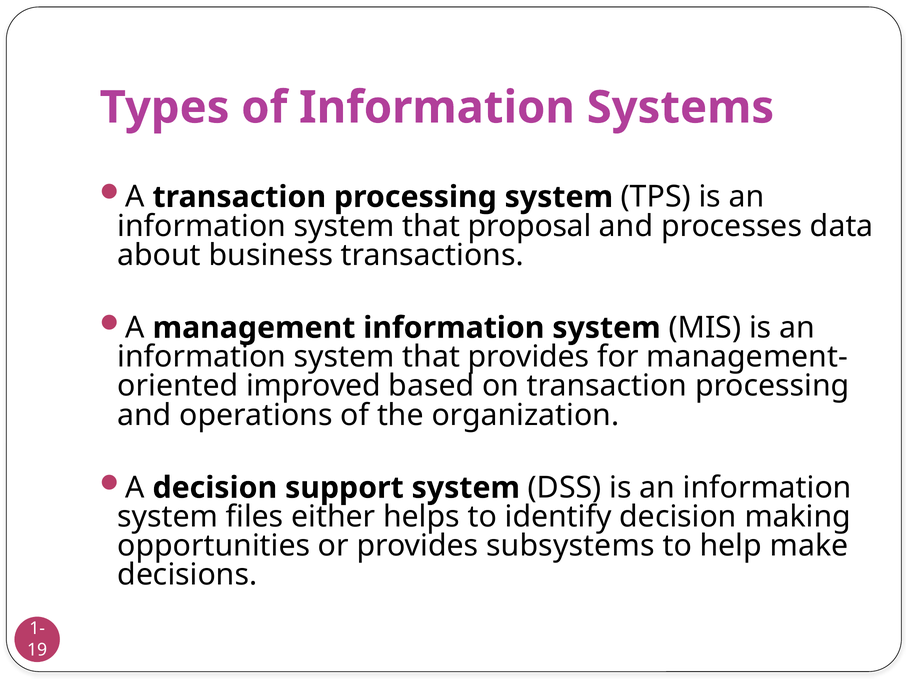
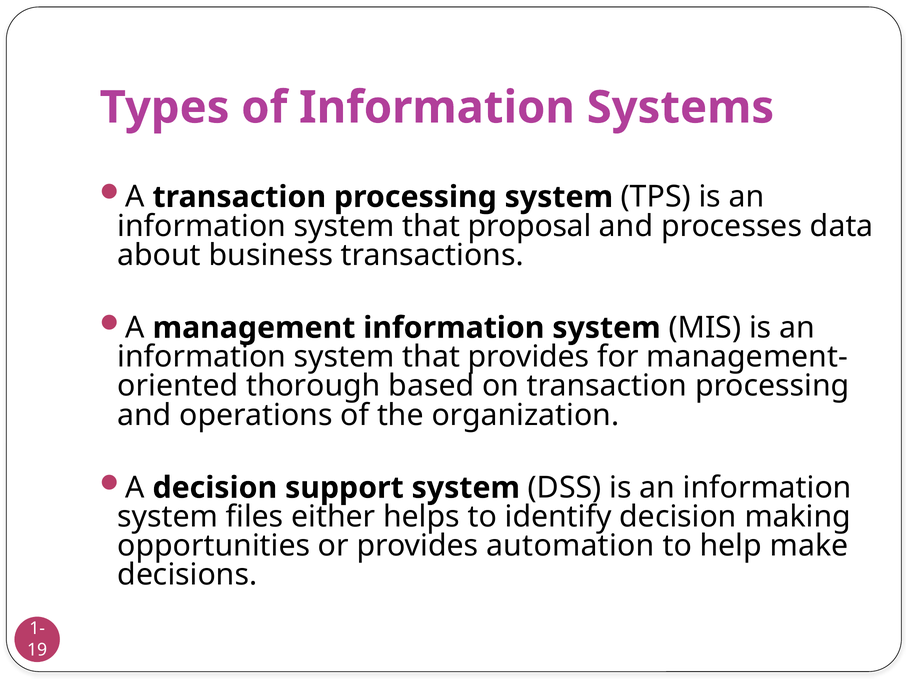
improved: improved -> thorough (313, 386)
subsystems: subsystems -> automation (570, 546)
